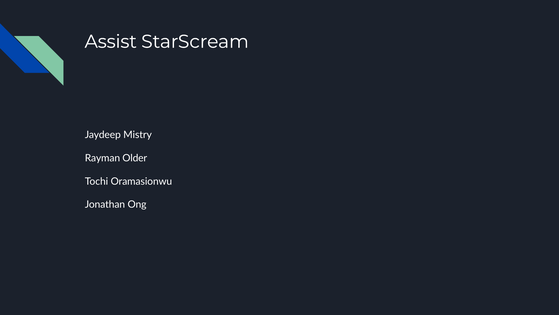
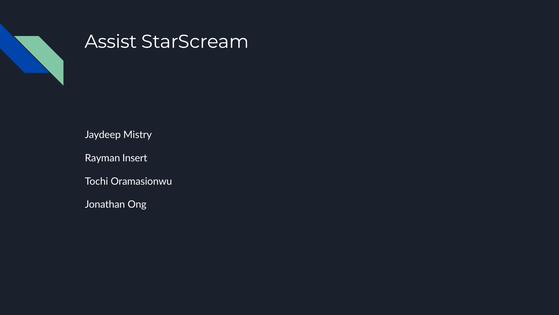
Older: Older -> Insert (135, 158)
